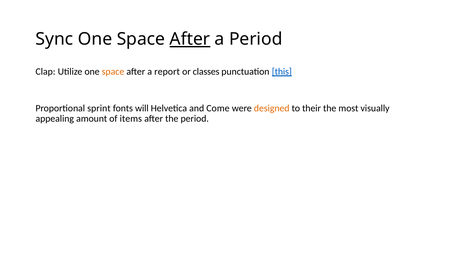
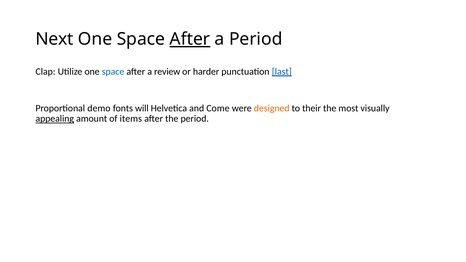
Sync: Sync -> Next (55, 39)
space colour: orange -> blue (113, 72)
report: report -> review (167, 72)
classes: classes -> harder (206, 72)
this: this -> last (282, 72)
sprint: sprint -> demo (99, 108)
appealing underline: none -> present (55, 119)
